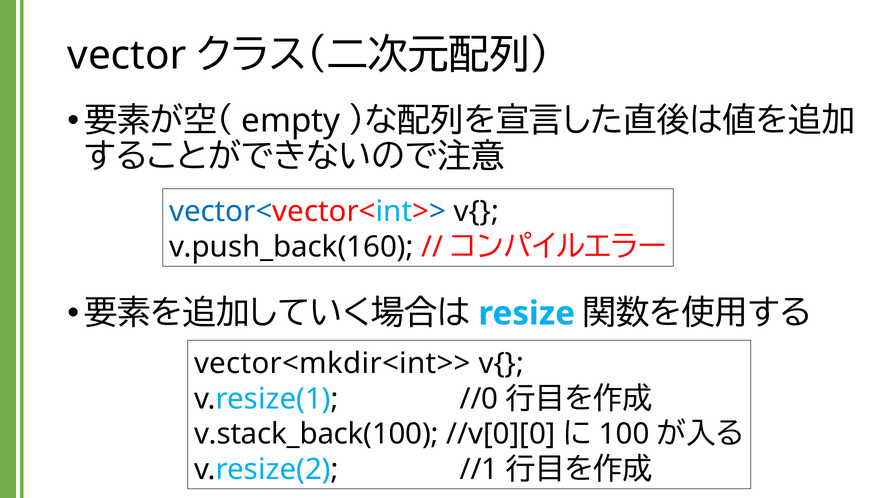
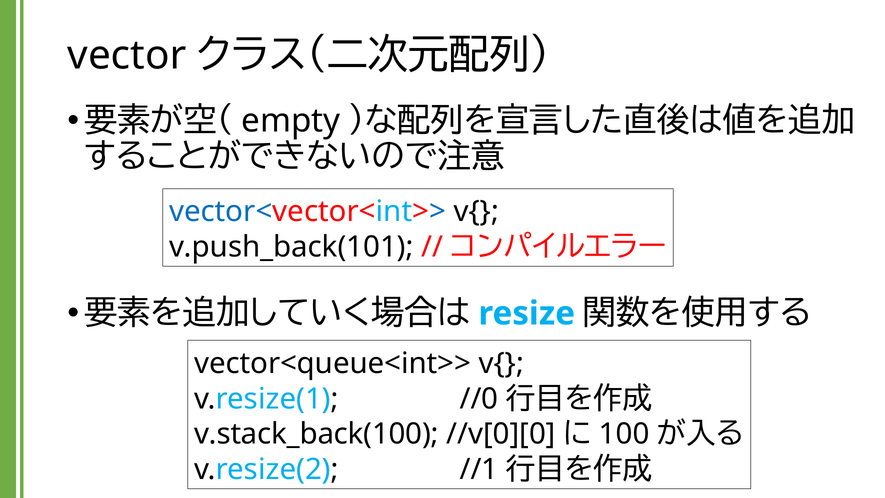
v.push_back(160: v.push_back(160 -> v.push_back(101 (291, 247)
vector<mkdir<int>>: vector<mkdir<int>> -> vector<queue<int>> (333, 363)
